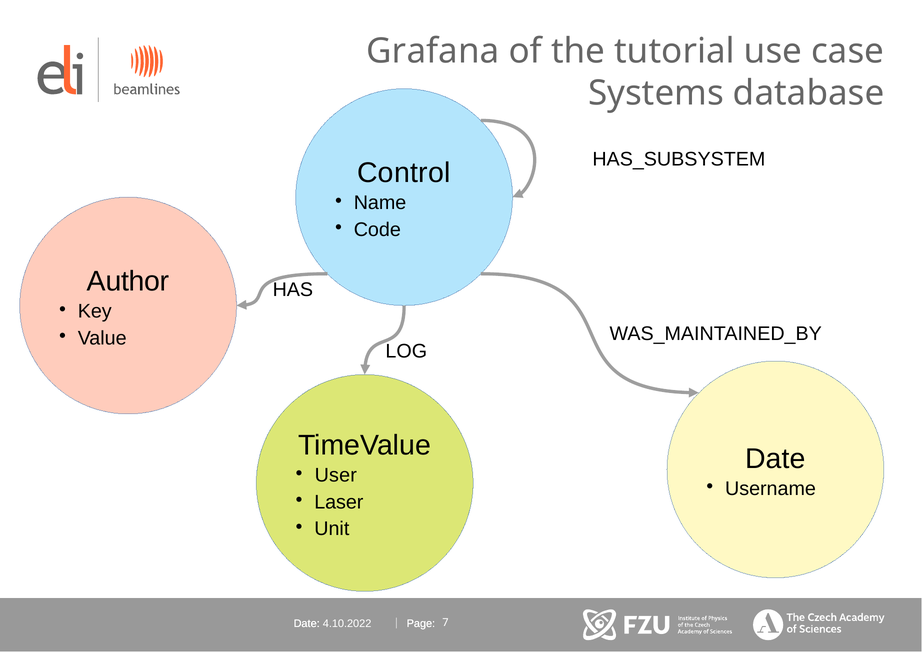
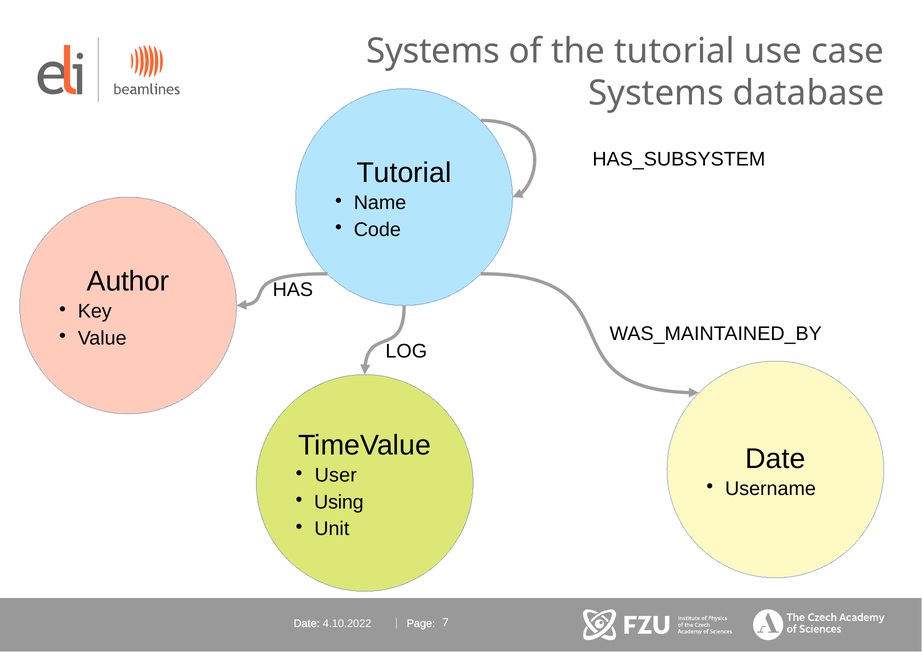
Grafana: Grafana -> Systems (433, 51)
Control: Control -> Tutorial (404, 173)
Laser: Laser -> Using (339, 502)
